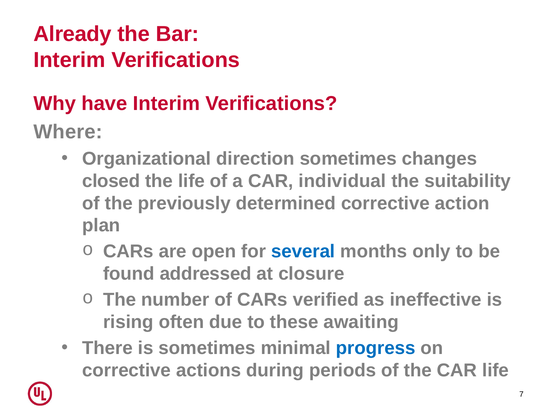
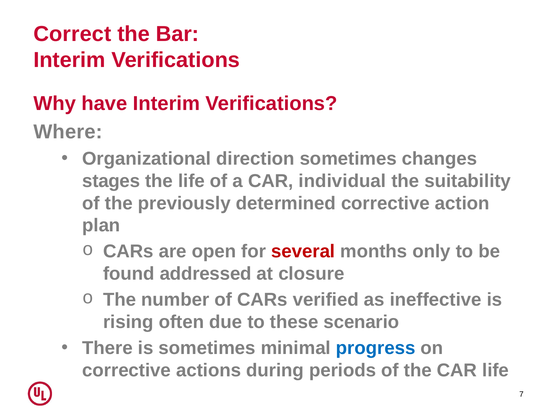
Already: Already -> Correct (72, 34)
closed: closed -> stages (111, 181)
several colour: blue -> red (303, 251)
awaiting: awaiting -> scenario (361, 322)
